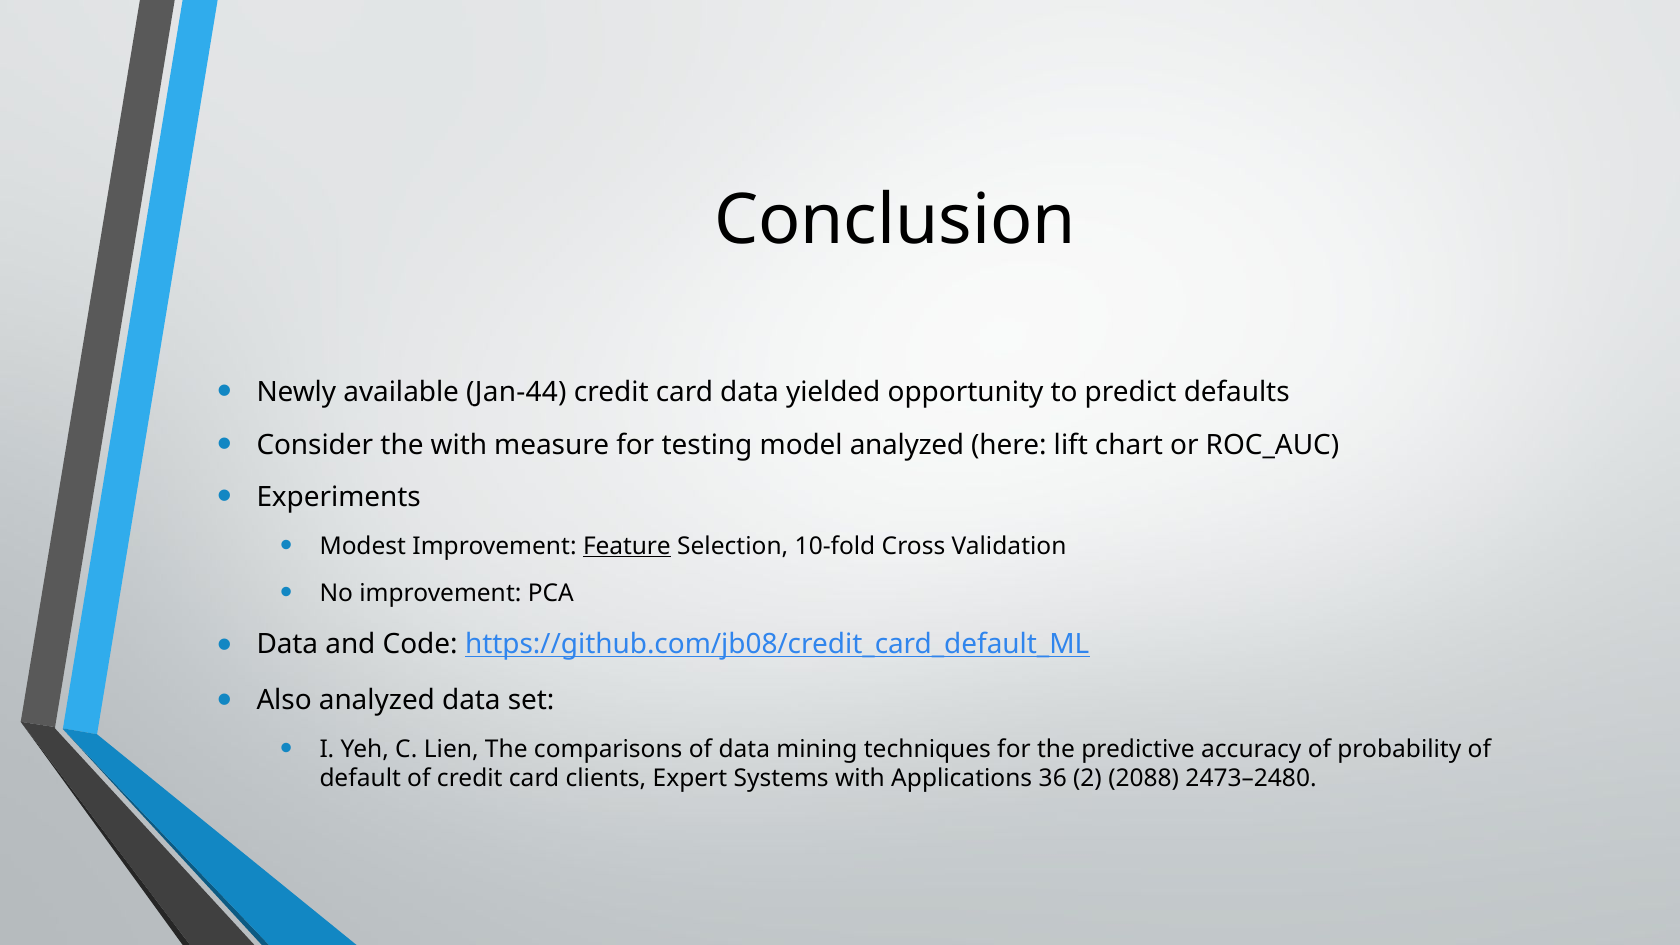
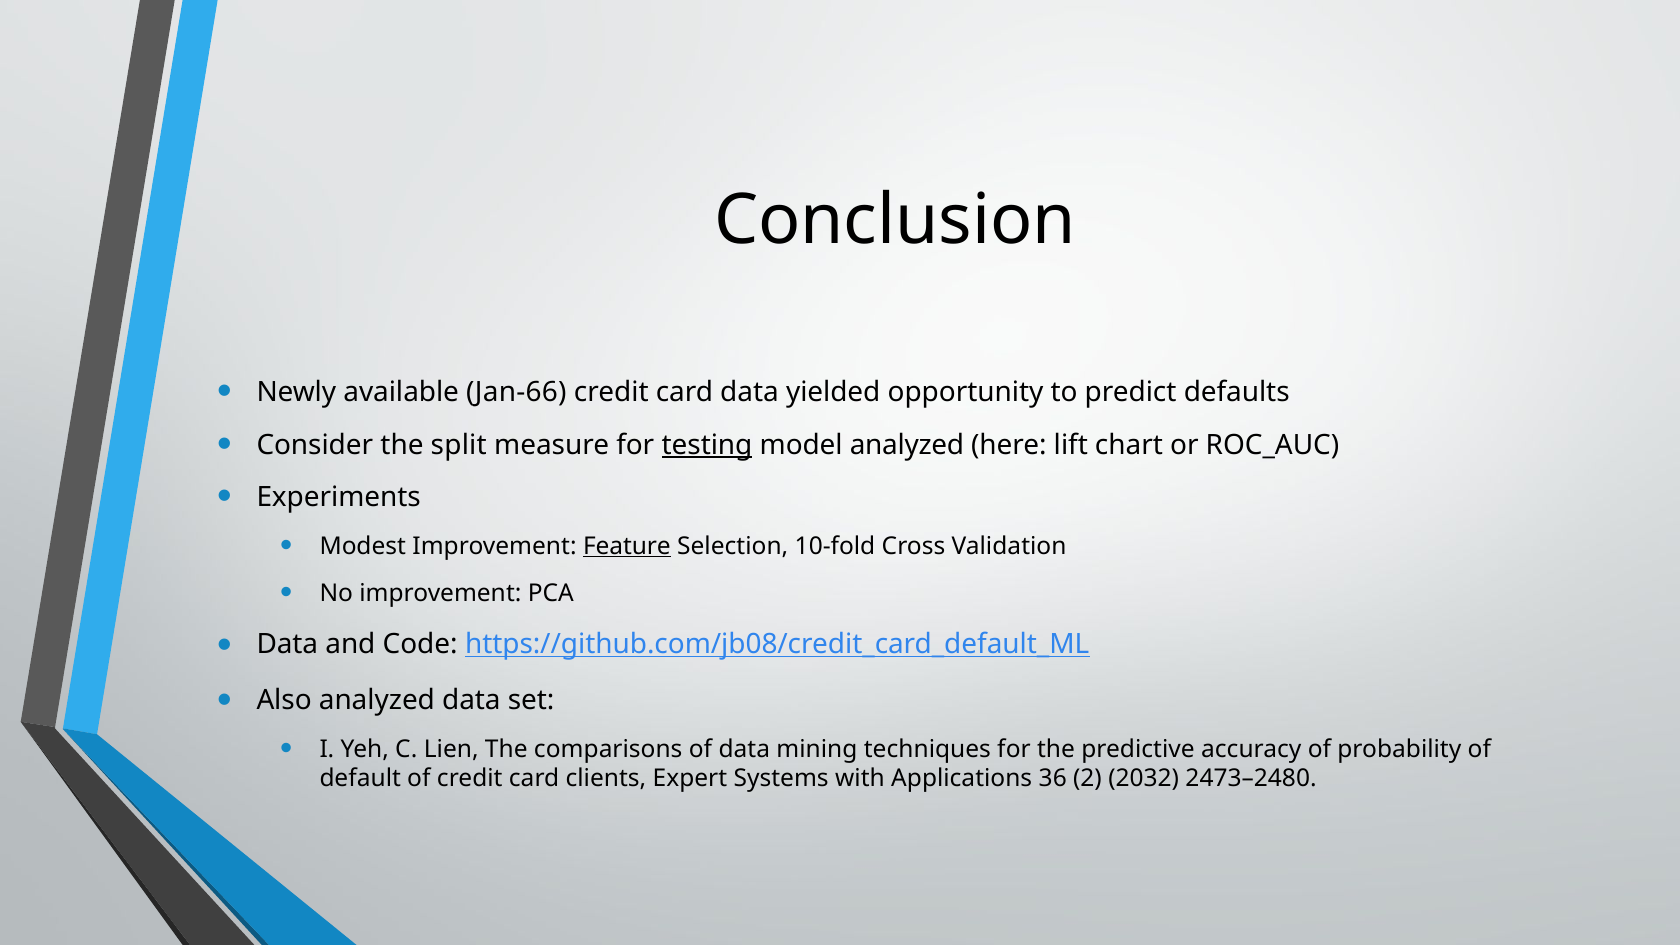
Jan-44: Jan-44 -> Jan-66 (516, 392)
the with: with -> split (459, 445)
testing underline: none -> present (707, 445)
2088: 2088 -> 2032 (1144, 779)
